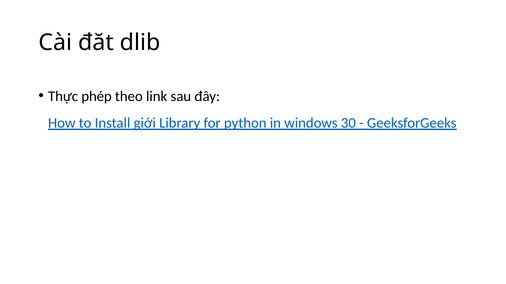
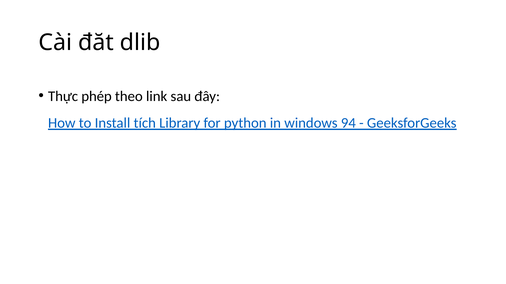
giới: giới -> tích (145, 123)
30: 30 -> 94 (348, 123)
